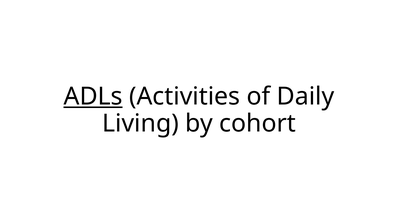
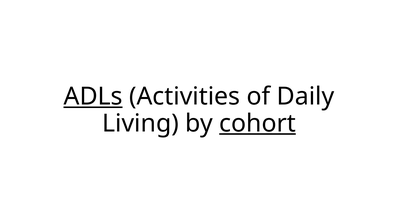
cohort underline: none -> present (258, 123)
